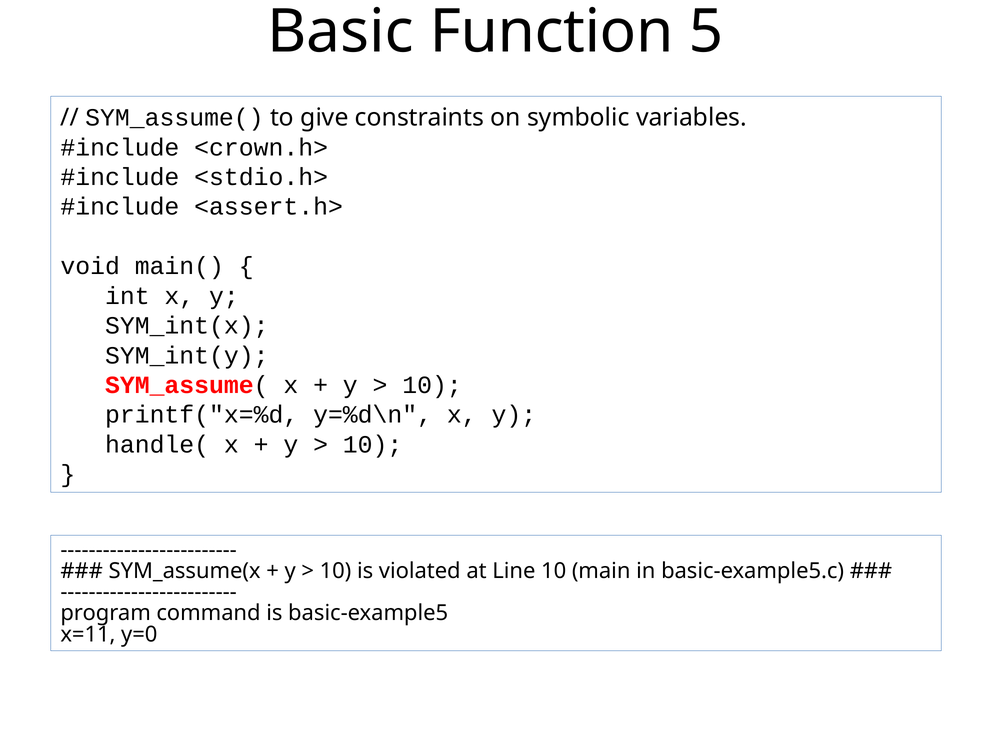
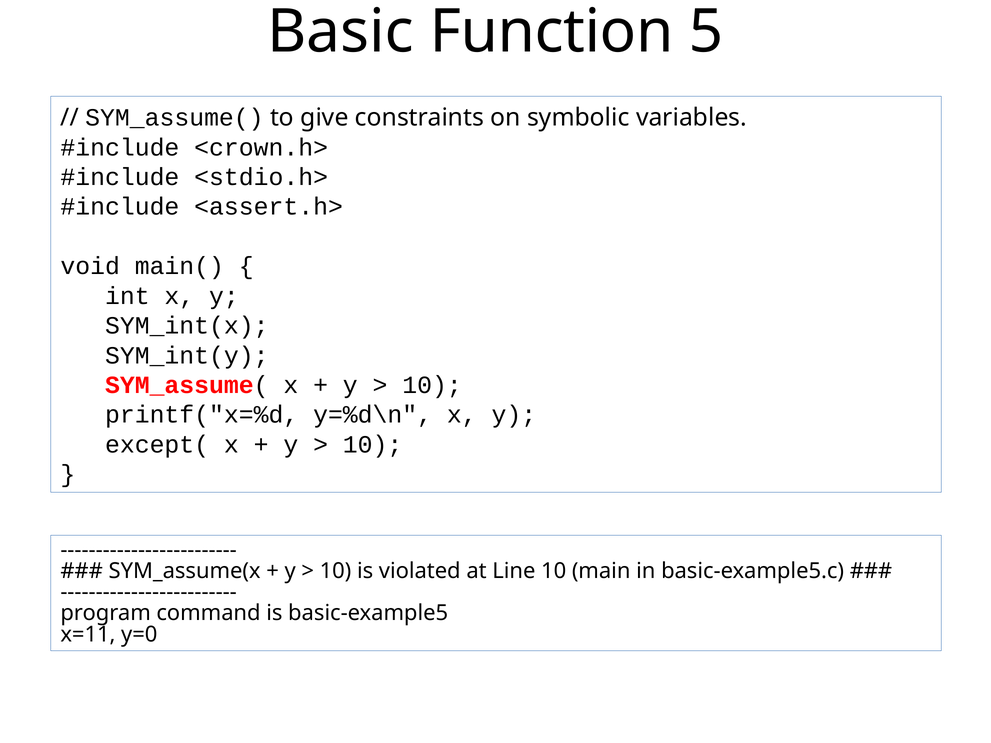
handle(: handle( -> except( (157, 445)
